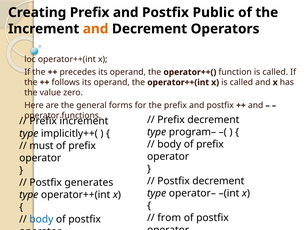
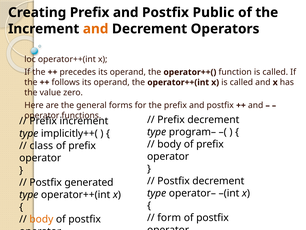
must: must -> class (41, 145)
generates: generates -> generated (89, 182)
from: from -> form (169, 217)
body colour: blue -> orange (41, 219)
